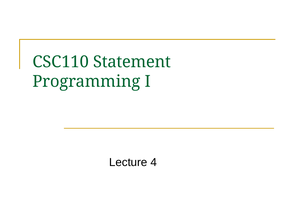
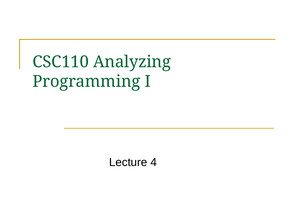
Statement: Statement -> Analyzing (132, 62)
